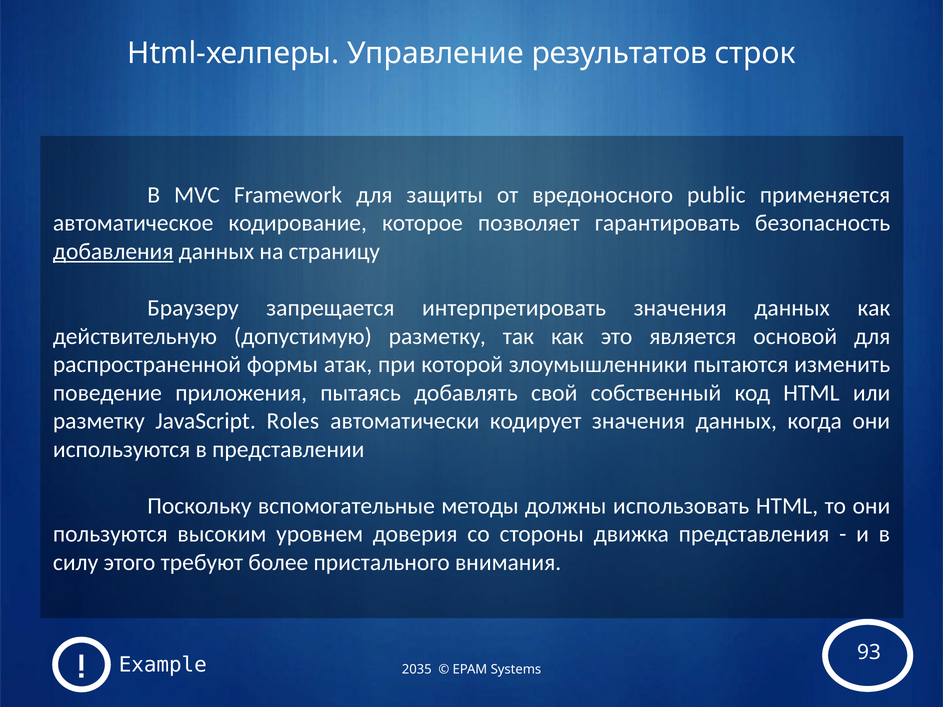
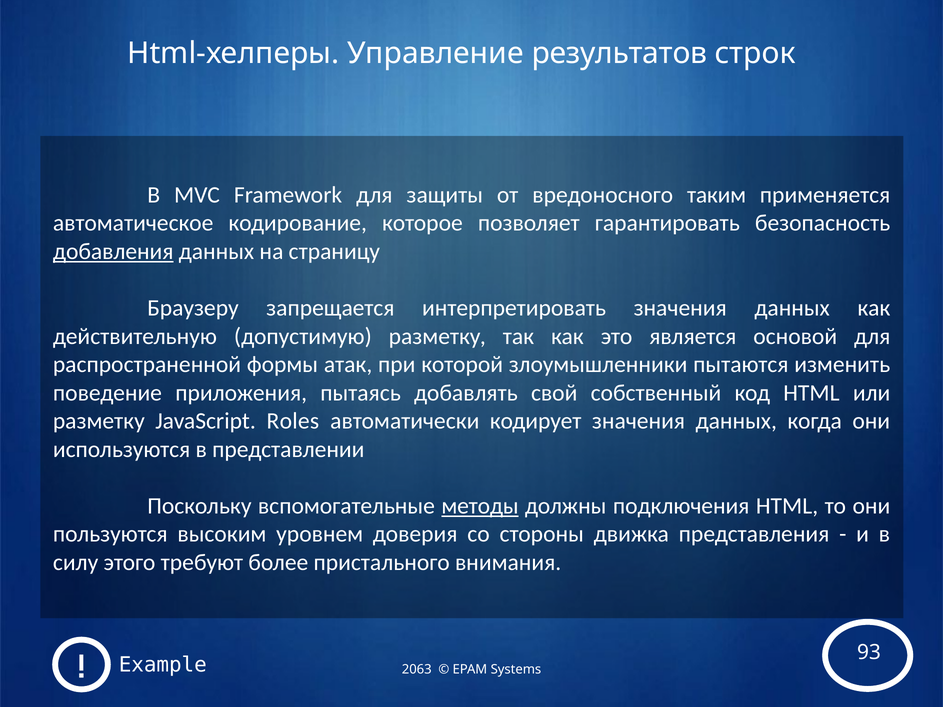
public: public -> таким (717, 195)
методы underline: none -> present (480, 506)
использовать: использовать -> подключения (681, 506)
2035: 2035 -> 2063 (417, 670)
